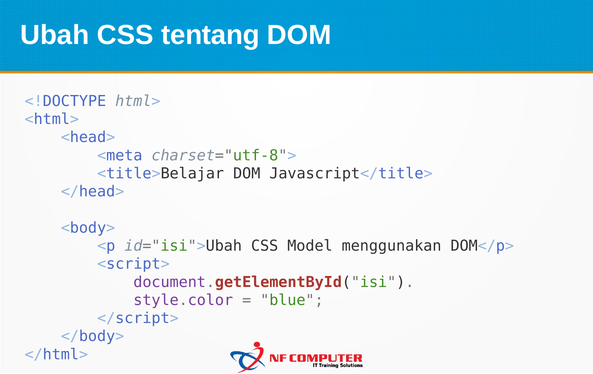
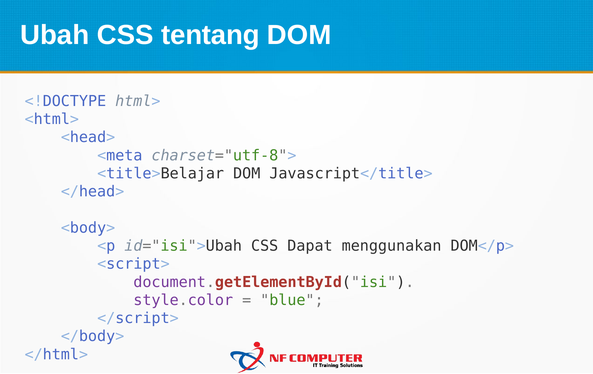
Model: Model -> Dapat (310, 246)
